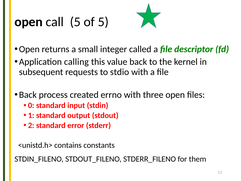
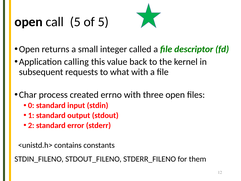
stdio: stdio -> what (120, 72)
Back: Back -> Char (28, 95)
